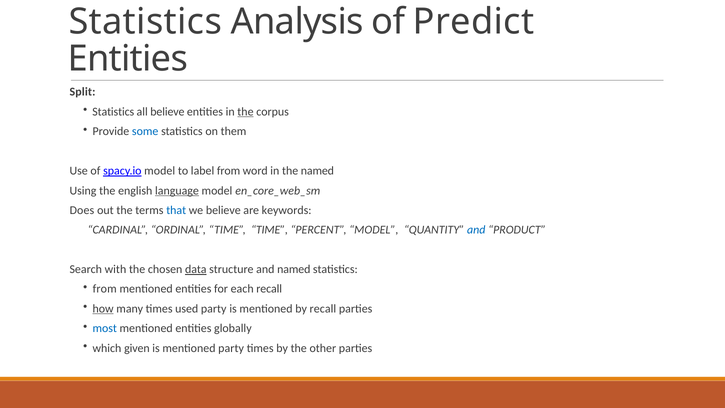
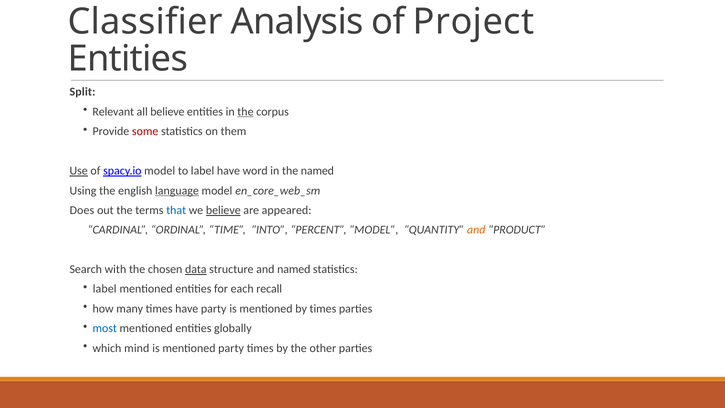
Statistics: Statistics -> Classifier (145, 22)
Predict: Predict -> Project (474, 22)
Statistics: Statistics -> Relevant (113, 112)
some colour: blue -> red (145, 131)
Use underline: none -> present (79, 171)
label from: from -> have (229, 171)
believe underline: none -> present (223, 210)
keywords: keywords -> appeared (287, 210)
TIME TIME: TIME -> INTO (270, 230)
and colour: blue -> orange (476, 230)
from: from -> label (105, 289)
how underline: present -> none (103, 309)
times used: used -> have (187, 309)
by recall: recall -> times (323, 309)
given: given -> mind (137, 348)
